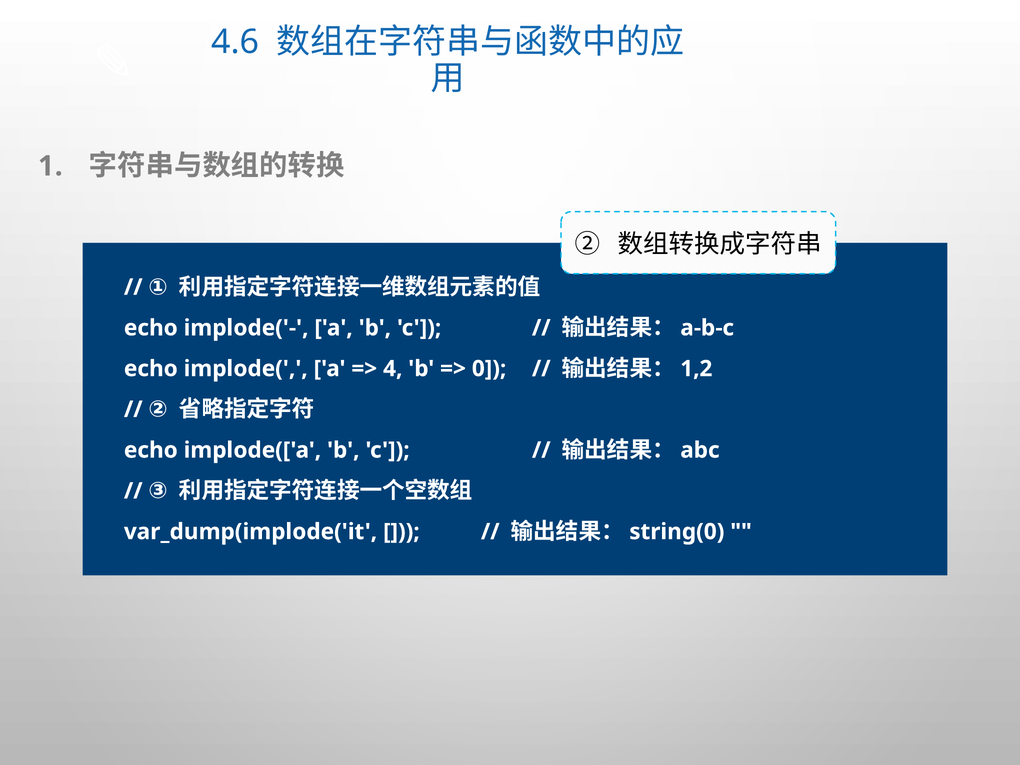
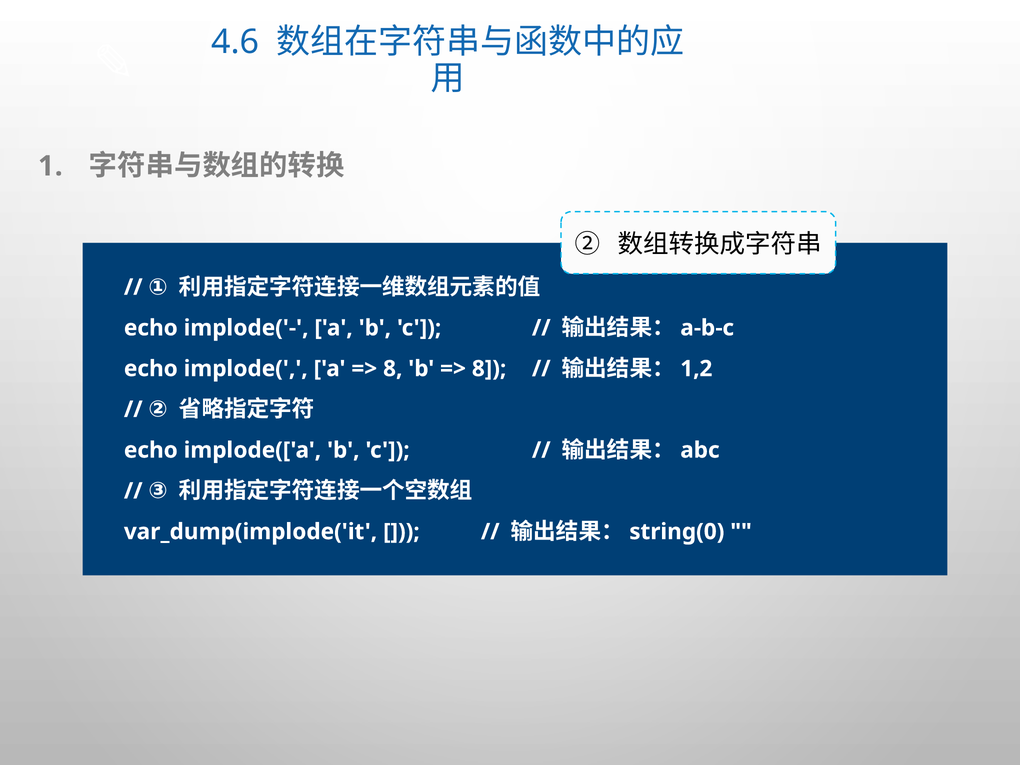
4: 4 -> 8 (393, 369)
0: 0 -> 8 (489, 369)
